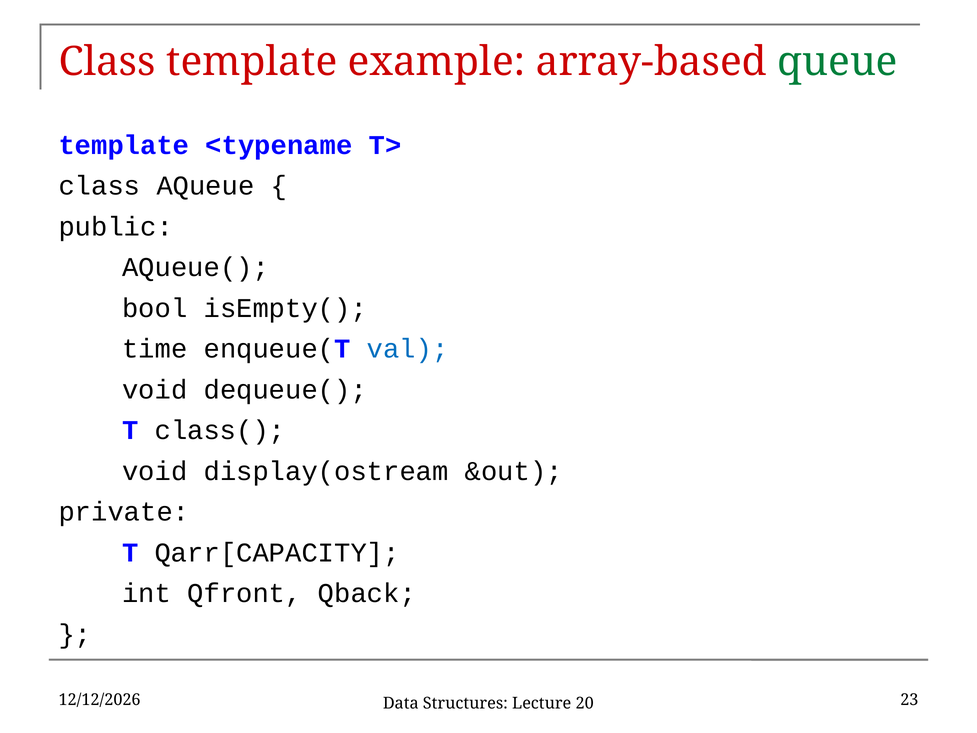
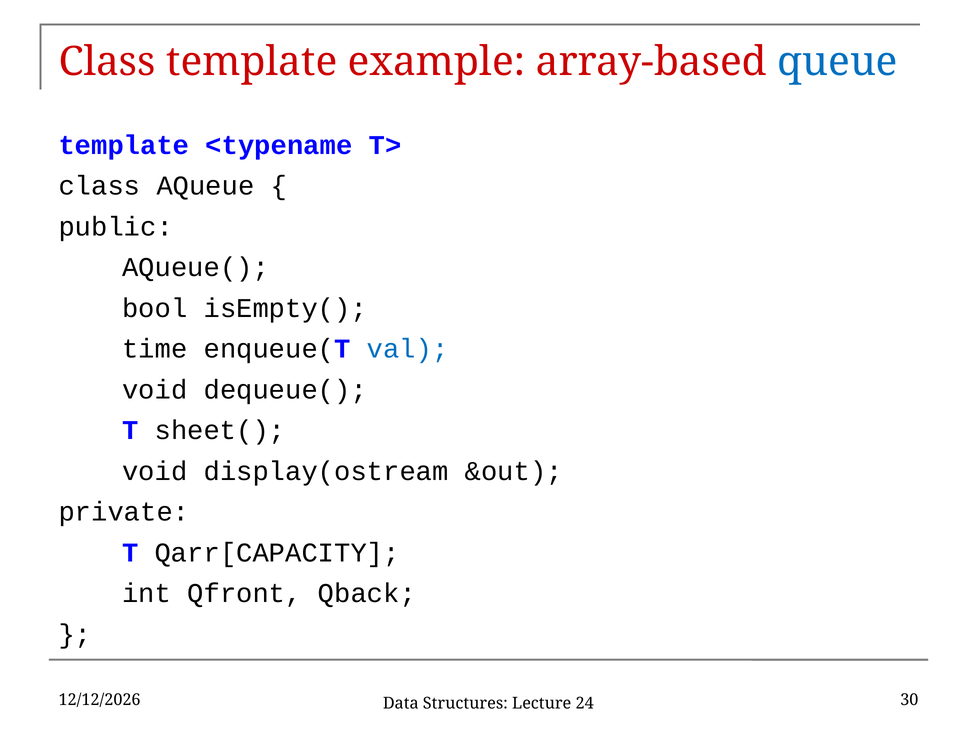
queue colour: green -> blue (838, 62)
class(: class( -> sheet( (220, 430)
23: 23 -> 30 (909, 700)
20: 20 -> 24 (585, 703)
